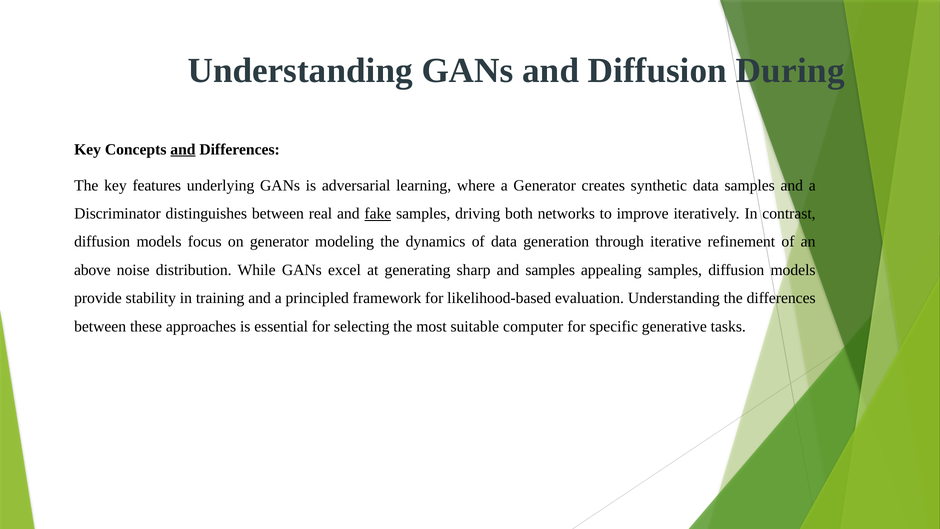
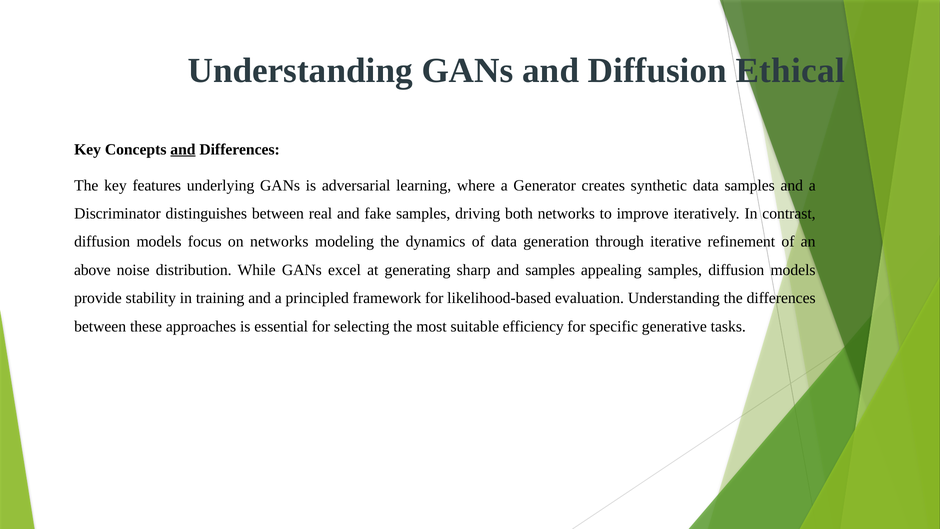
During: During -> Ethical (790, 71)
fake underline: present -> none (378, 214)
on generator: generator -> networks (279, 242)
computer: computer -> efficiency (533, 326)
